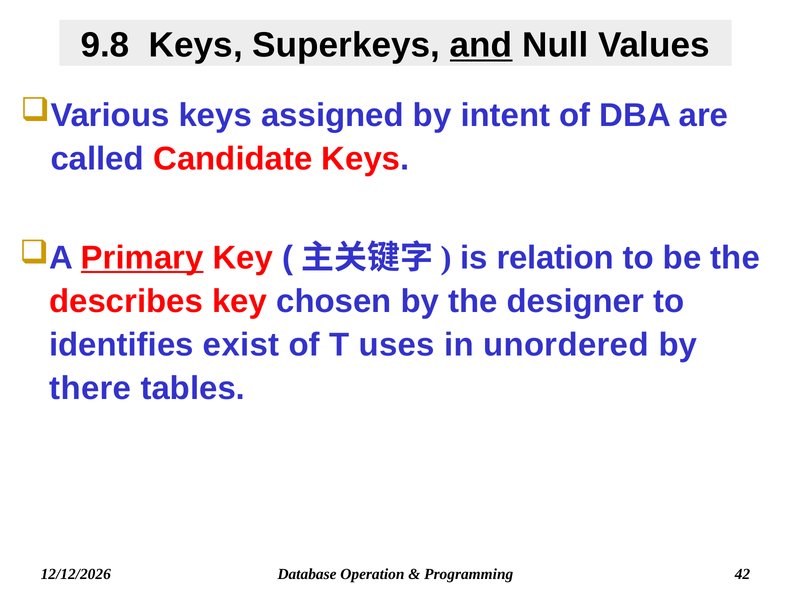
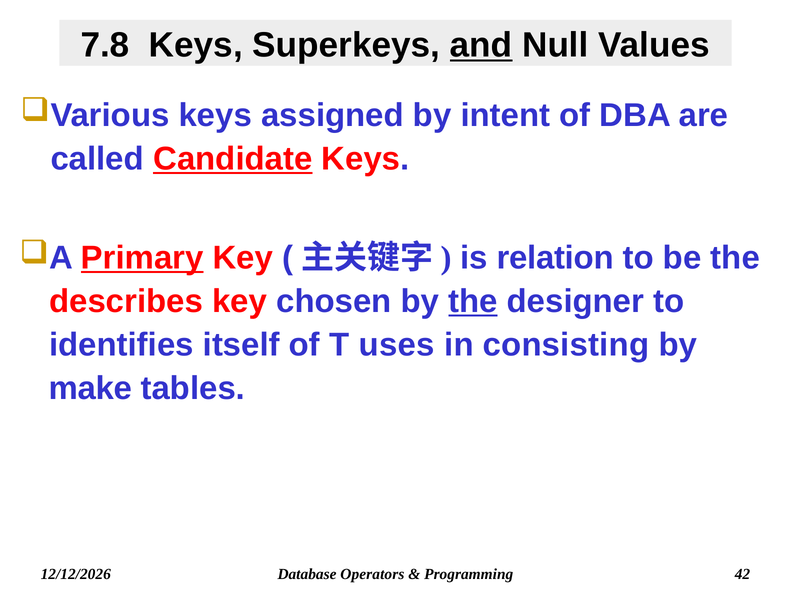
9.8: 9.8 -> 7.8 (105, 45)
Candidate underline: none -> present (233, 159)
the underline: none -> present (473, 302)
exist: exist -> itself (241, 345)
unordered: unordered -> consisting (566, 345)
there: there -> make (91, 389)
Operation: Operation -> Operators (372, 575)
